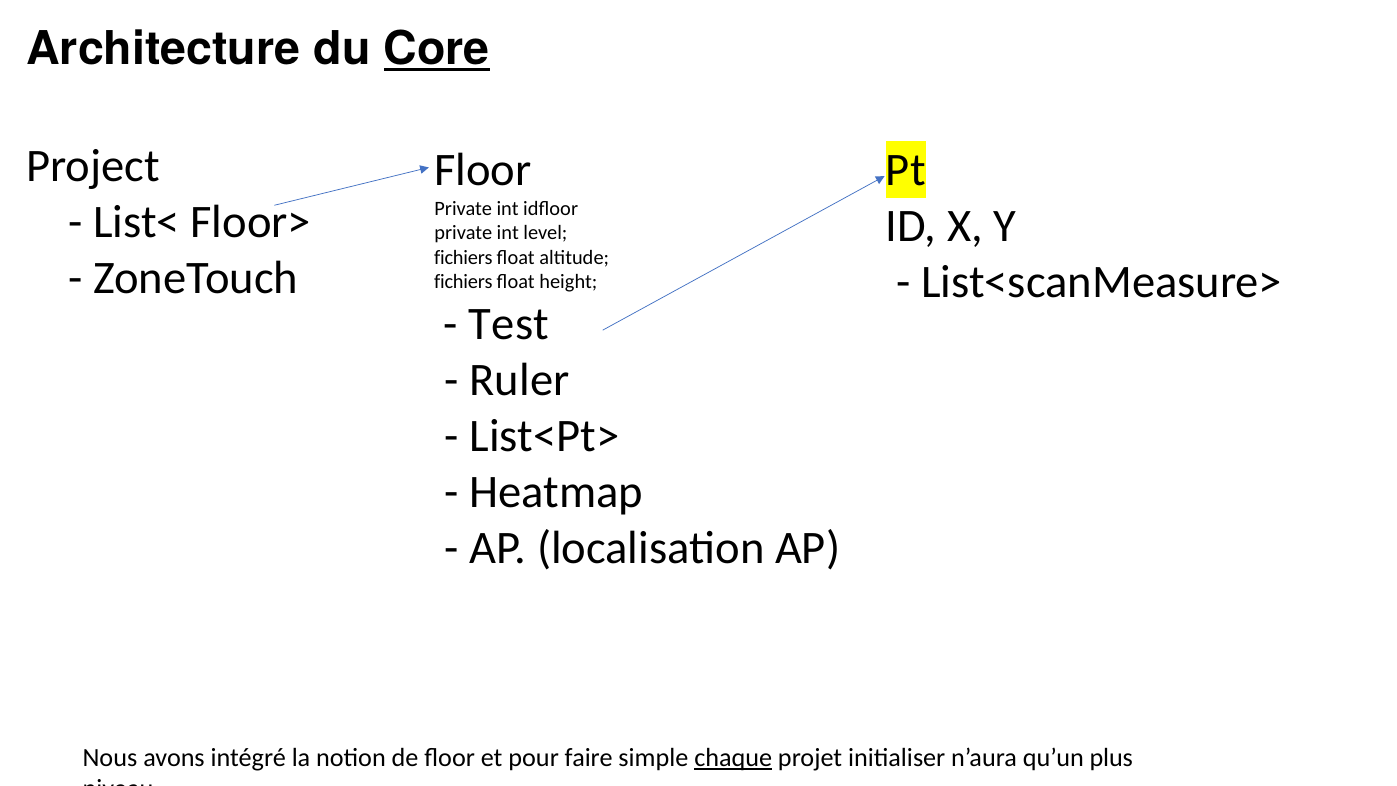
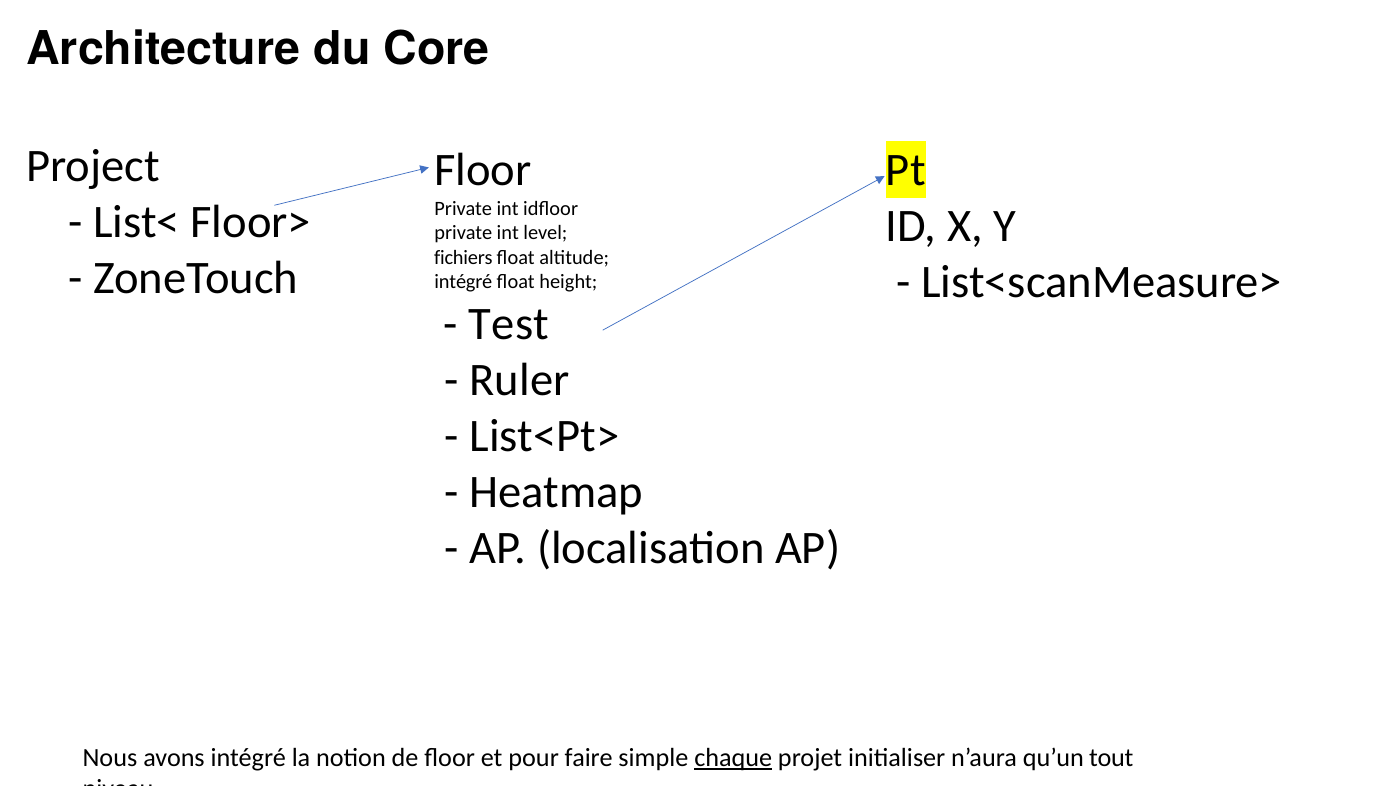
Core underline: present -> none (437, 50)
fichiers: fichiers -> intégré (463, 282)
plus: plus -> tout (1111, 758)
